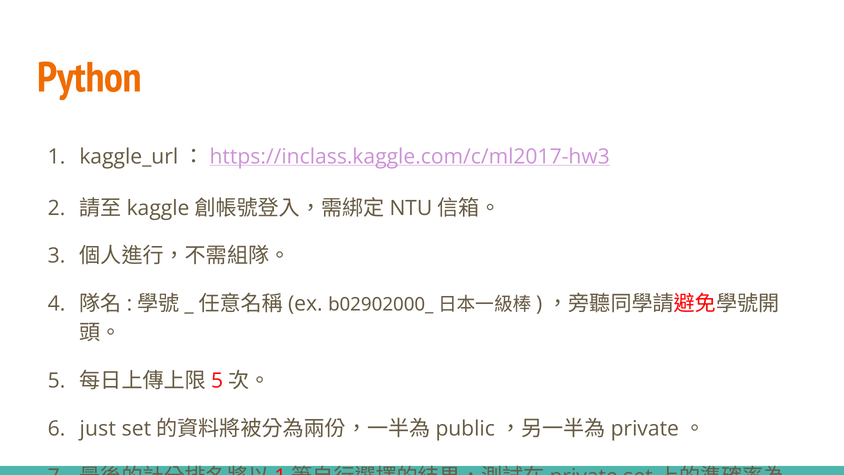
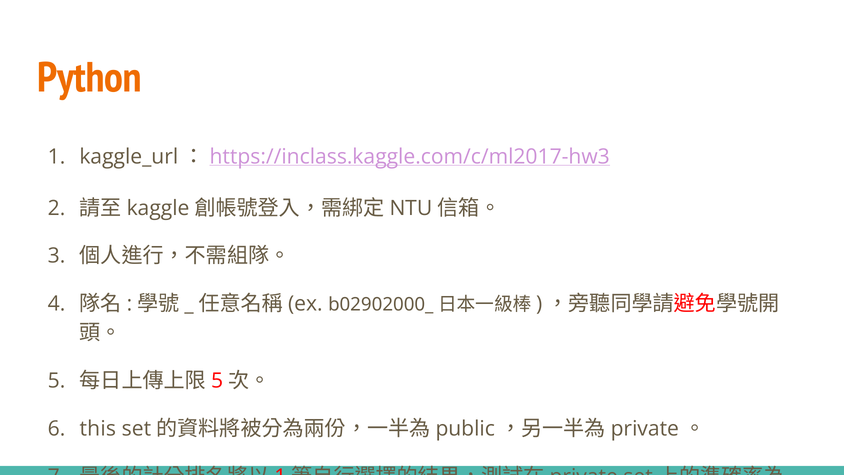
just: just -> this (98, 428)
